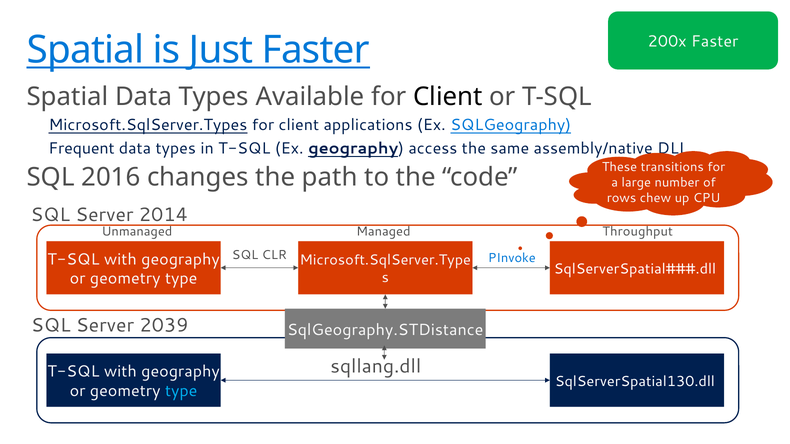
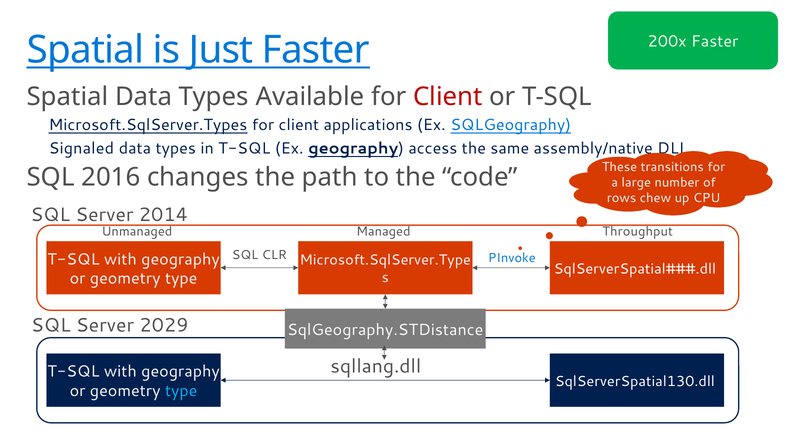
Client colour: black -> red (448, 97)
Frequent: Frequent -> Signaled (81, 149)
2039: 2039 -> 2029 (164, 325)
